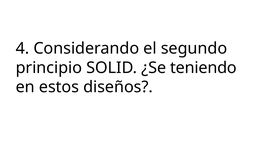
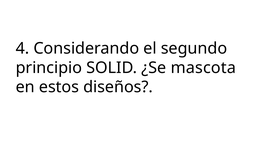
teniendo: teniendo -> mascota (203, 68)
